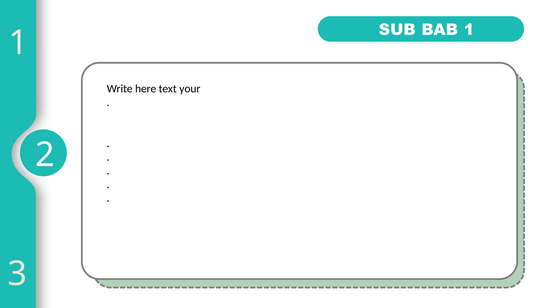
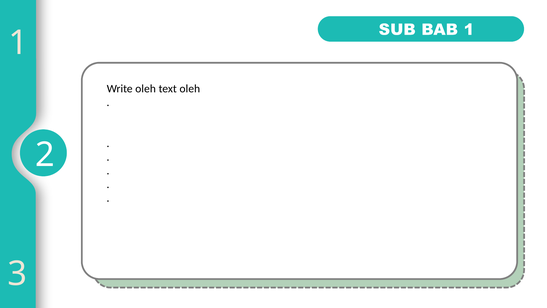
Write here: here -> oleh (146, 89)
text your: your -> oleh (190, 89)
